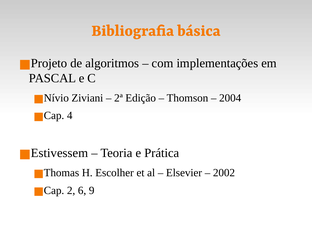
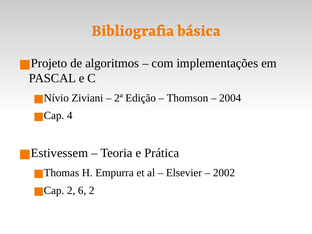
Escolher: Escolher -> Empurra (115, 173)
6 9: 9 -> 2 (92, 190)
